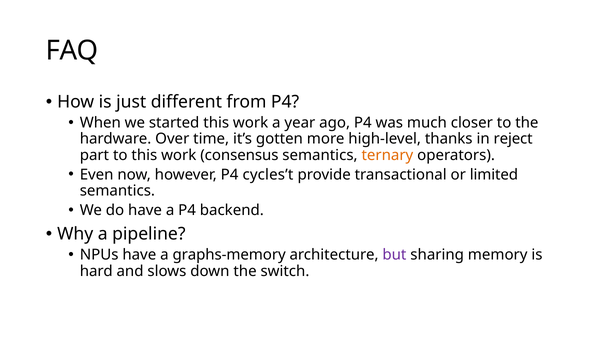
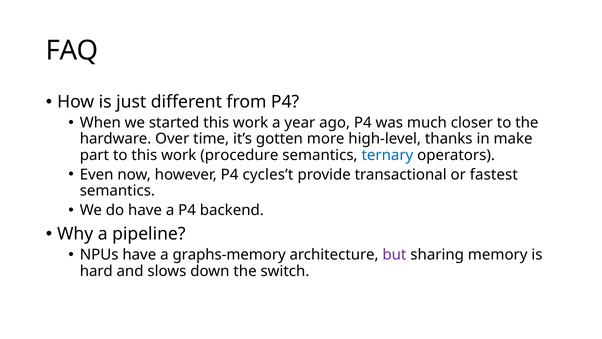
reject: reject -> make (513, 139)
consensus: consensus -> procedure (239, 155)
ternary colour: orange -> blue (387, 155)
limited: limited -> fastest (494, 174)
